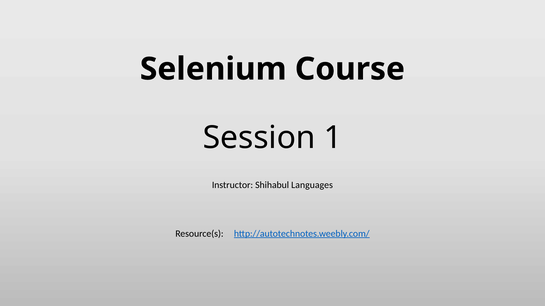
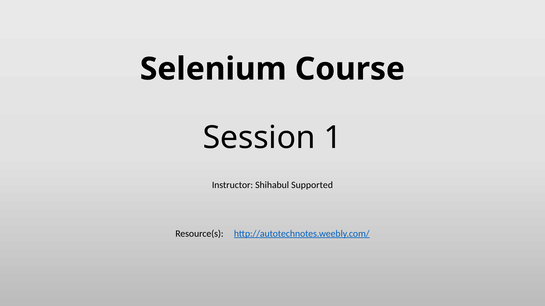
Languages: Languages -> Supported (312, 185)
